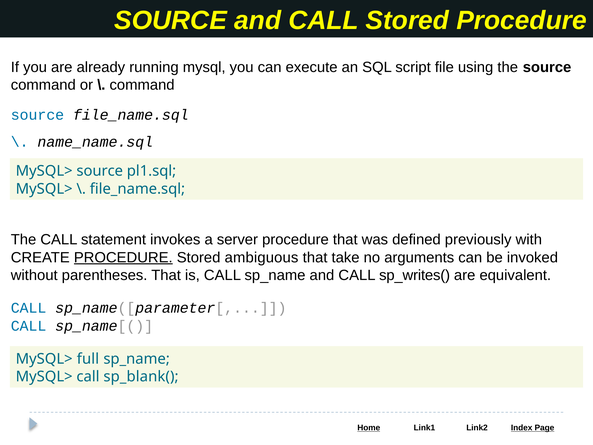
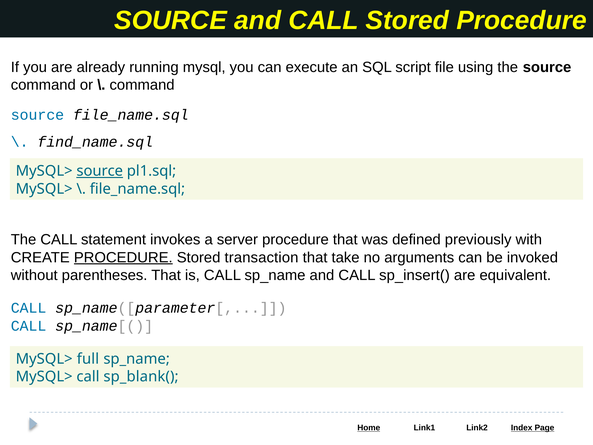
name_name.sql: name_name.sql -> find_name.sql (95, 142)
source underline: none -> present (100, 171)
ambiguous: ambiguous -> transaction (262, 257)
sp_writes(: sp_writes( -> sp_insert( (414, 275)
